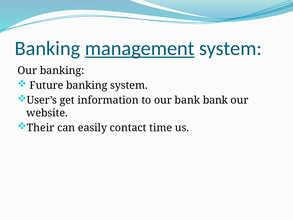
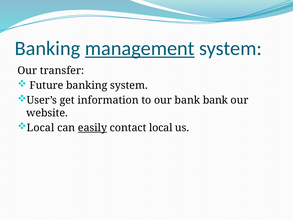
Our banking: banking -> transfer (62, 71)
Their: Their -> Local (41, 128)
easily underline: none -> present (92, 128)
contact time: time -> local (161, 128)
